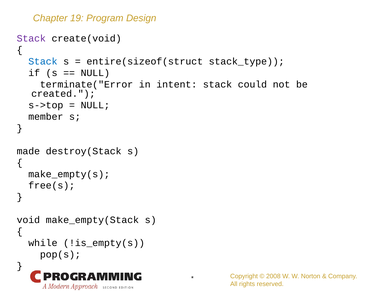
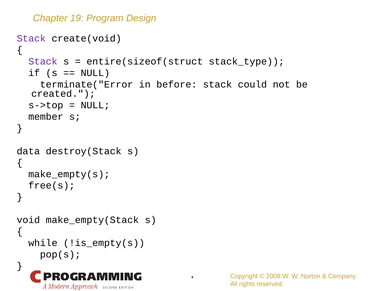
Stack colour: blue -> purple (43, 61)
intent: intent -> before (177, 84)
made: made -> data (28, 151)
